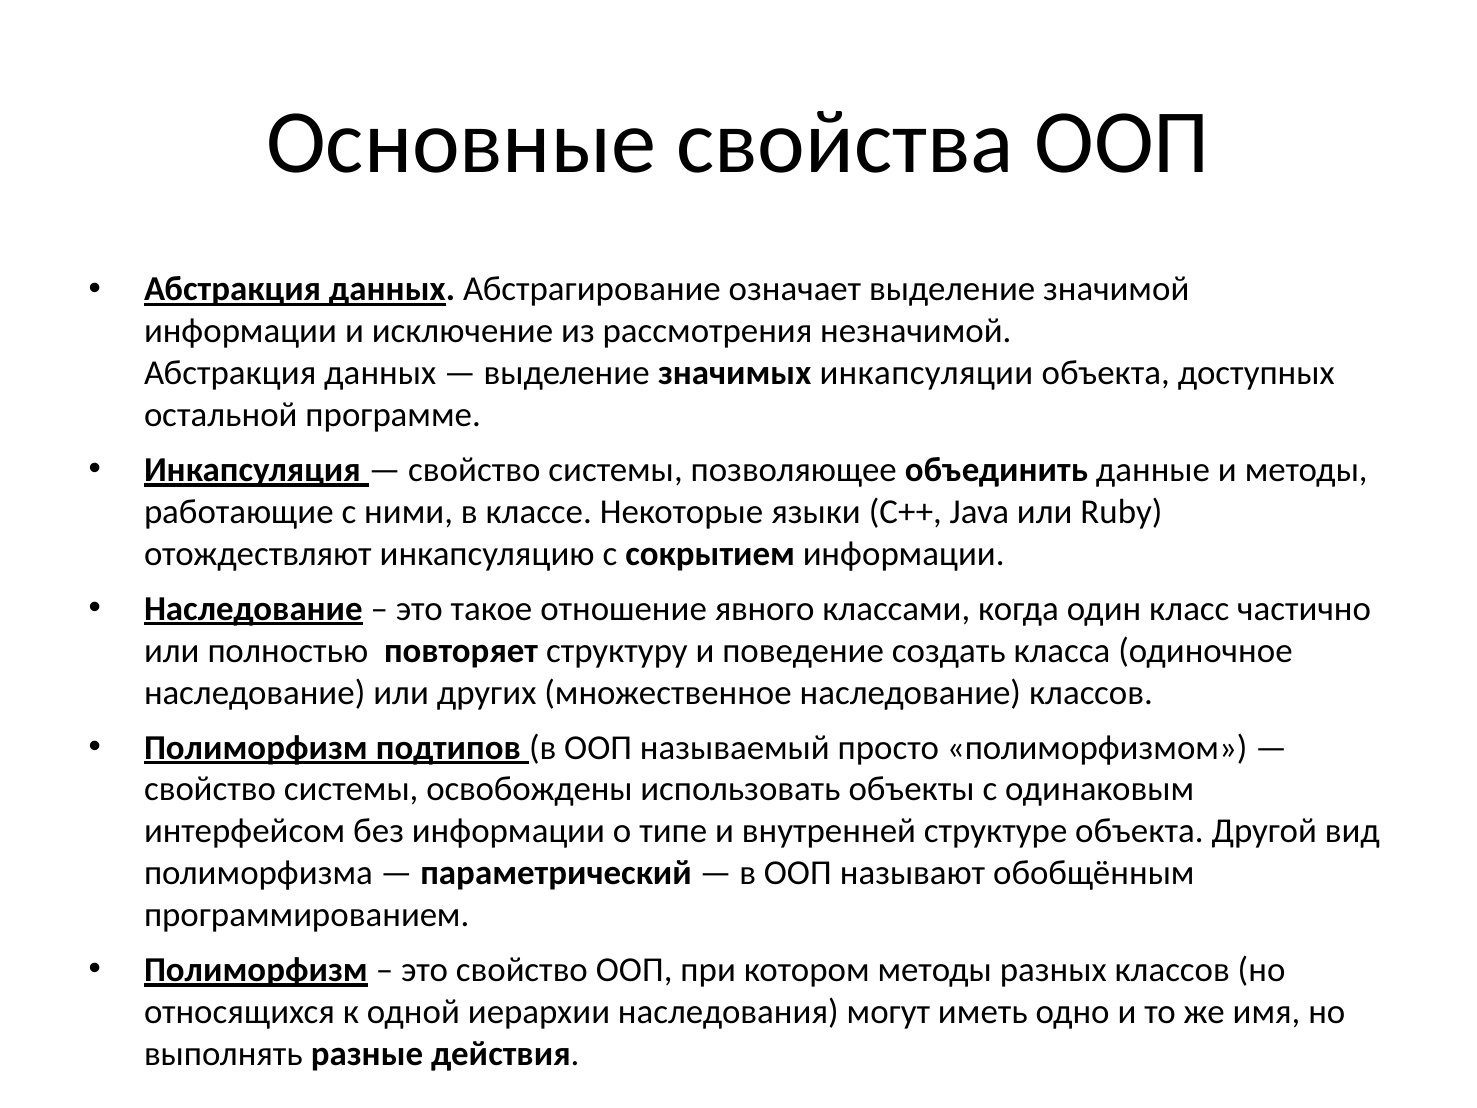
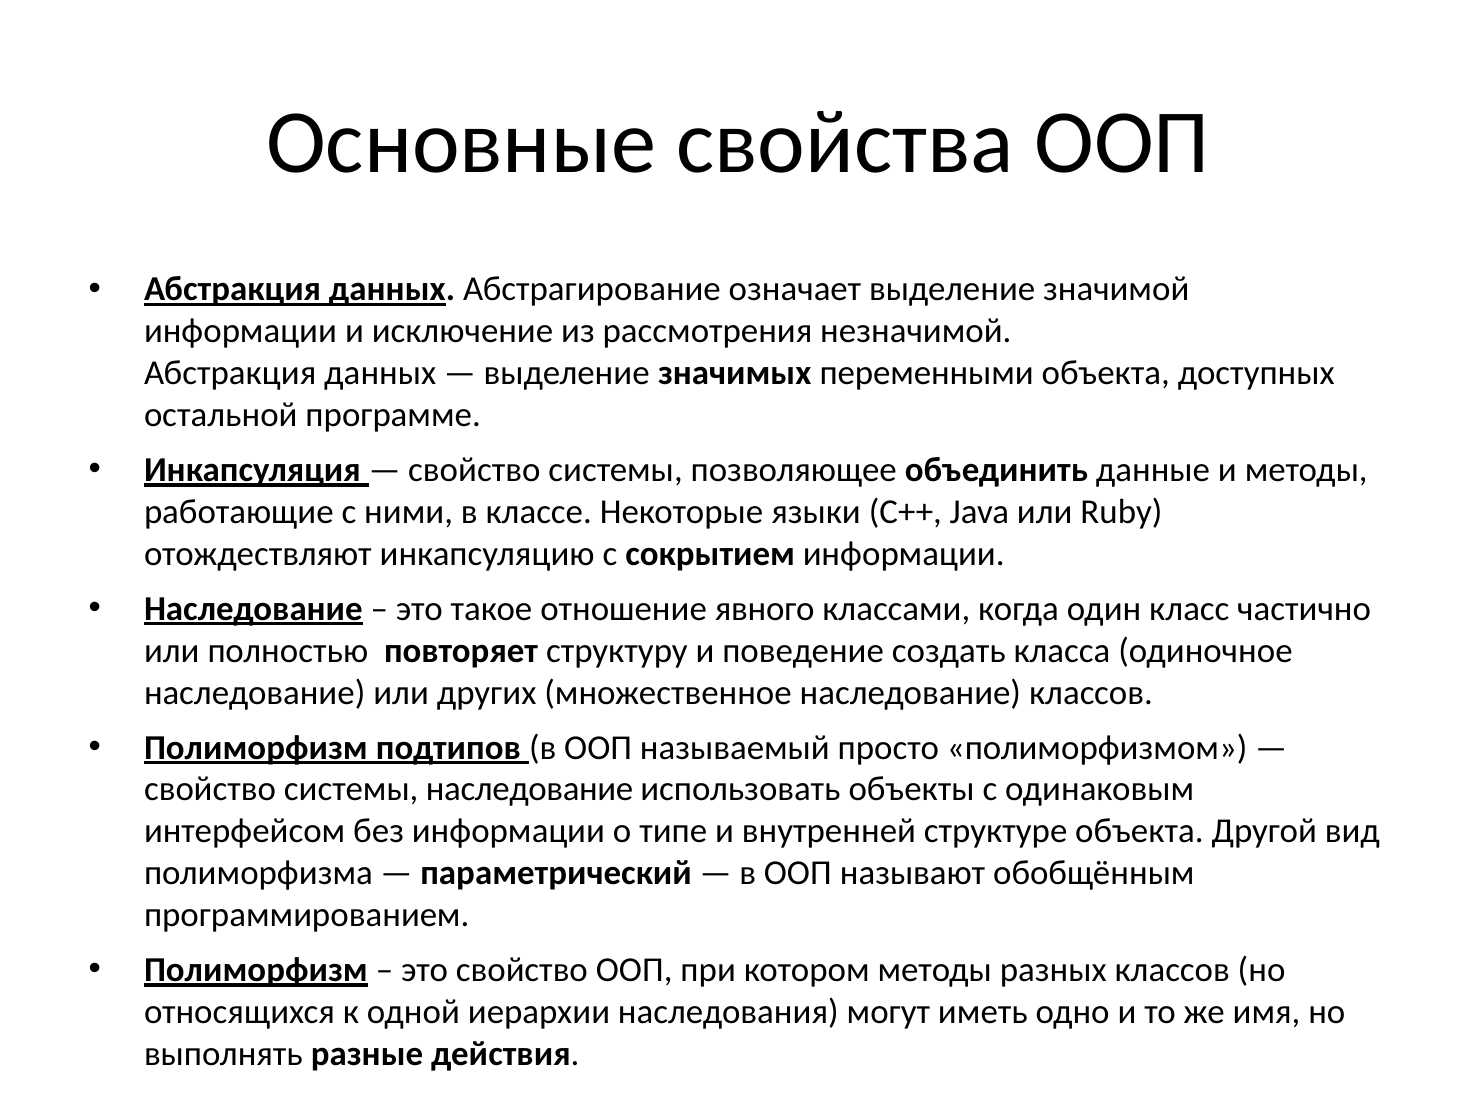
инкапсуляции: инкапсуляции -> переменными (927, 373)
системы освобождены: освобождены -> наследование (530, 789)
